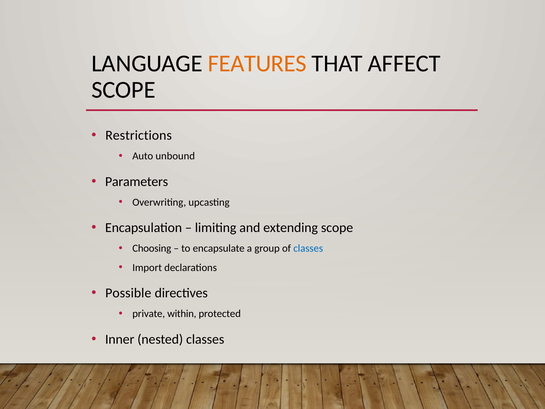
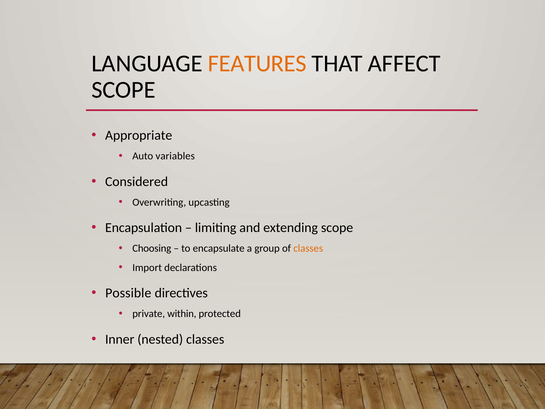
Restrictions: Restrictions -> Appropriate (139, 135)
unbound: unbound -> variables (175, 156)
Parameters: Parameters -> Considered (137, 181)
classes colour: blue -> orange (308, 248)
